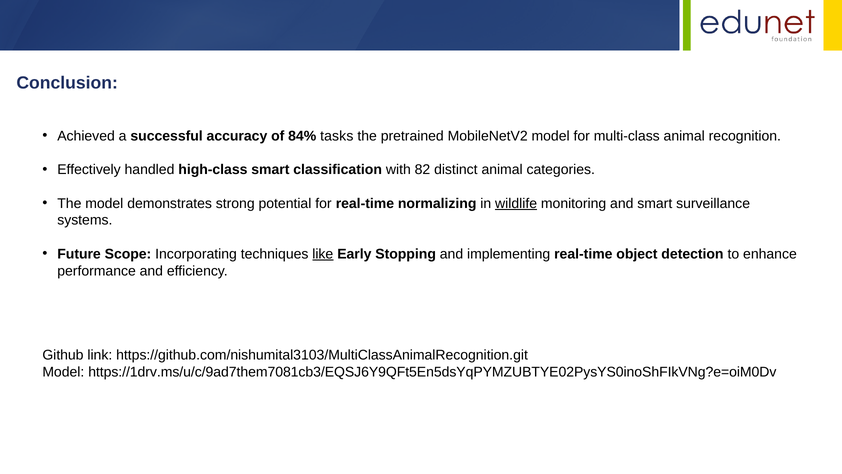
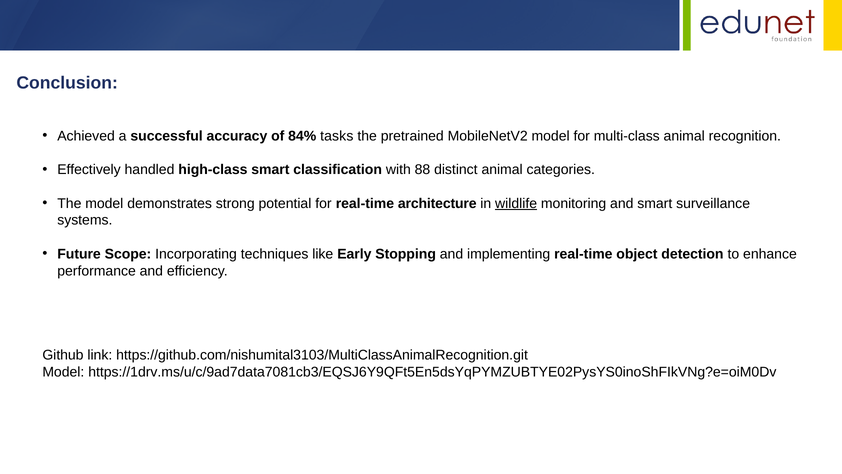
82: 82 -> 88 (422, 170)
normalizing: normalizing -> architecture (437, 203)
like underline: present -> none (323, 254)
https://1drv.ms/u/c/9ad7them7081cb3/EQSJ6Y9QFt5En5dsYqPYMZUBTYE02PysYS0inoShFIkVNg?e=oiM0Dv: https://1drv.ms/u/c/9ad7them7081cb3/EQSJ6Y9QFt5En5dsYqPYMZUBTYE02PysYS0inoShFIkVNg?e=oiM0Dv -> https://1drv.ms/u/c/9ad7data7081cb3/EQSJ6Y9QFt5En5dsYqPYMZUBTYE02PysYS0inoShFIkVNg?e=oiM0Dv (432, 372)
